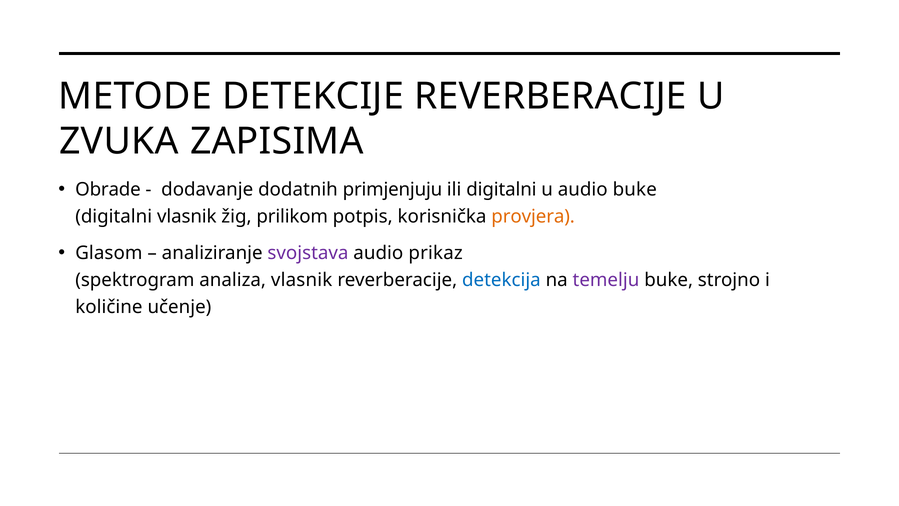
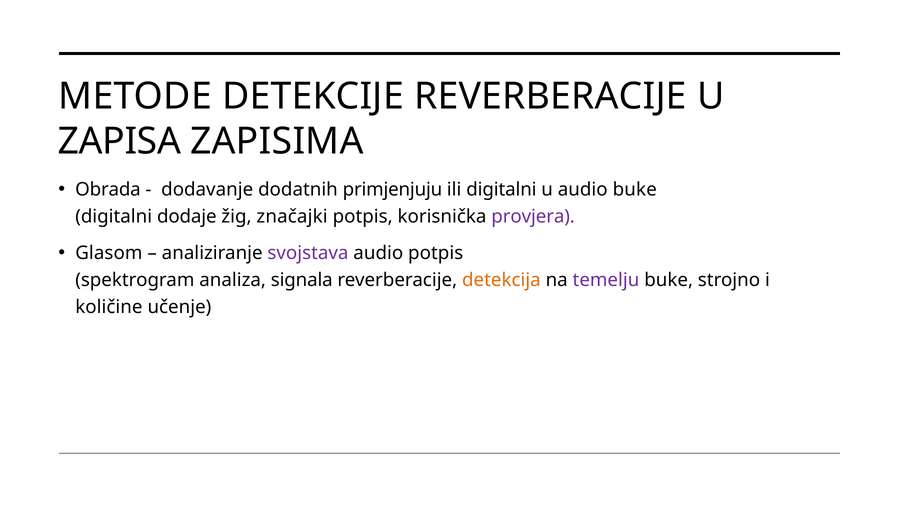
ZVUKA: ZVUKA -> ZAPISA (119, 141)
Obrade: Obrade -> Obrada (108, 190)
digitalni vlasnik: vlasnik -> dodaje (187, 216)
prilikom: prilikom -> značajki (292, 216)
provjera colour: orange -> purple (533, 216)
audio prikaz: prikaz -> potpis (436, 253)
analiza vlasnik: vlasnik -> signala (302, 280)
detekcija colour: blue -> orange (501, 280)
